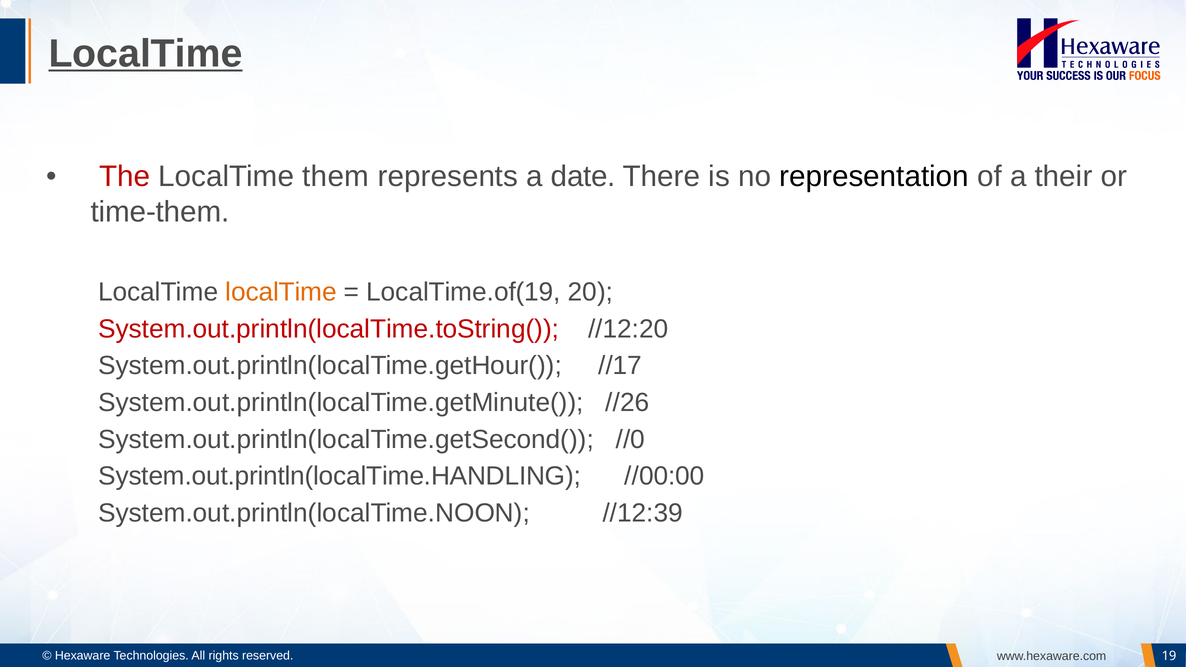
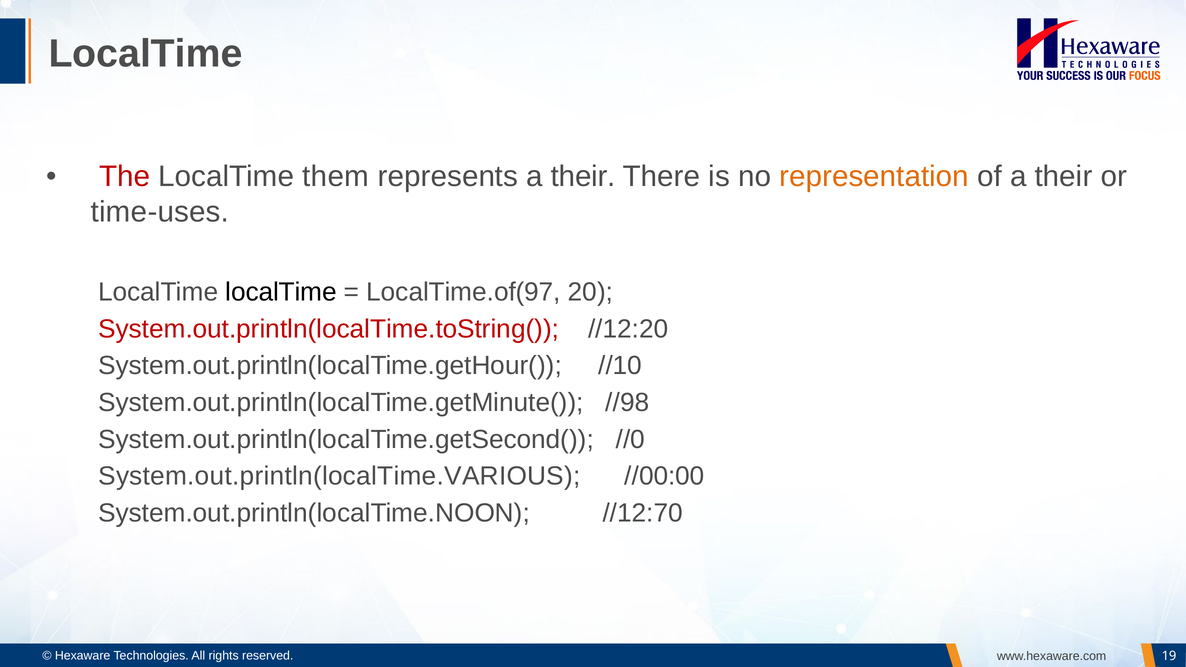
LocalTime underline: present -> none (146, 54)
represents a date: date -> their (583, 177)
representation colour: black -> orange (874, 177)
time-them: time-them -> time-uses (160, 212)
localTime colour: orange -> black (281, 292)
LocalTime.of(19: LocalTime.of(19 -> LocalTime.of(97 (464, 292)
//17: //17 -> //10 (620, 366)
//26: //26 -> //98 (627, 403)
System.out.println(localTime.HANDLING: System.out.println(localTime.HANDLING -> System.out.println(localTime.VARIOUS (339, 476)
//12:39: //12:39 -> //12:70 (643, 513)
